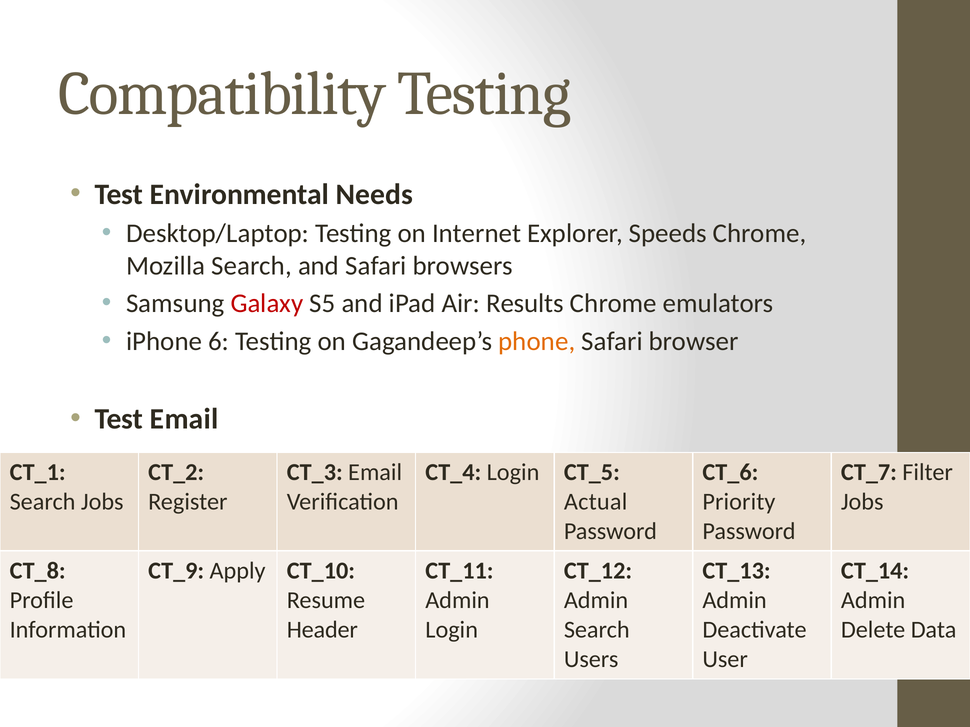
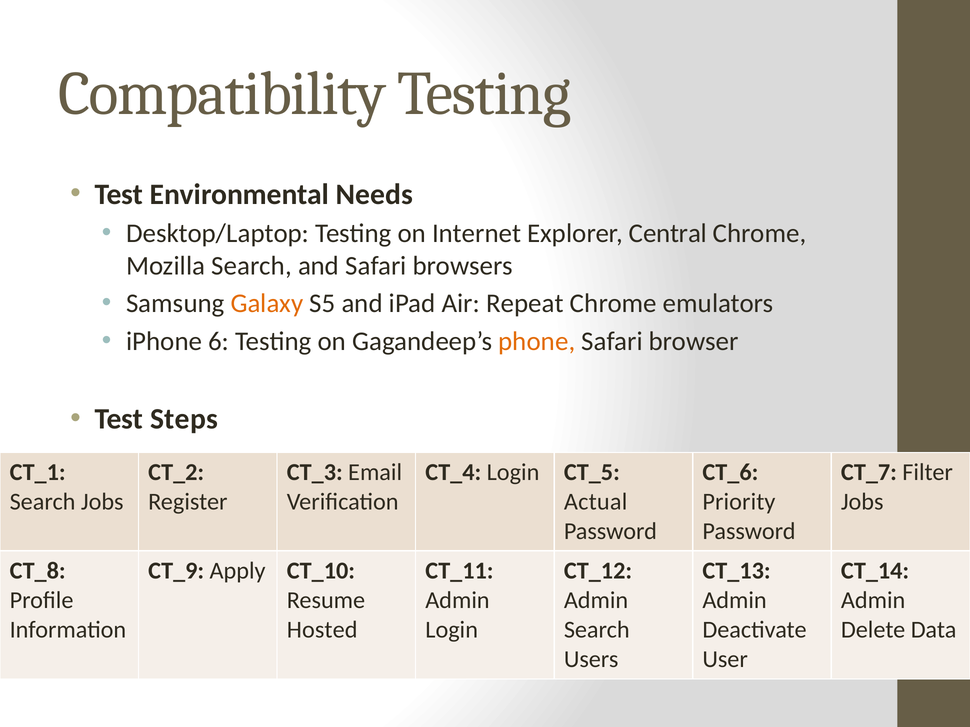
Speeds: Speeds -> Central (668, 234)
Galaxy colour: red -> orange (267, 304)
Results: Results -> Repeat (525, 304)
Test Email: Email -> Steps (184, 419)
Header: Header -> Hosted (322, 630)
